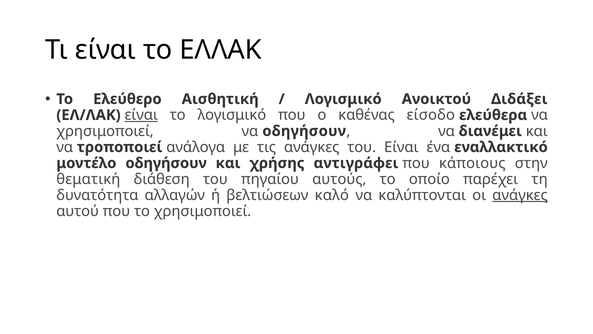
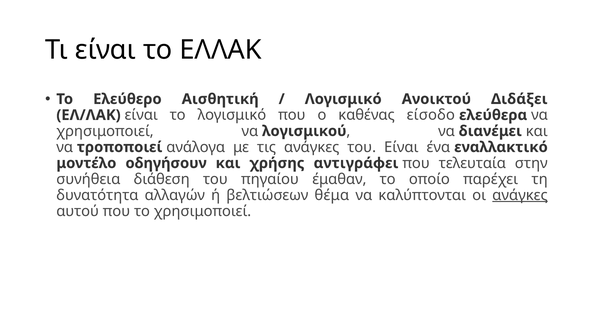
είναι underline: present -> none (141, 115)
να οδηγήσουν: οδηγήσουν -> λογισμικού (304, 131)
κάποιους: κάποιους -> τελευταία (472, 163)
θεματική: θεματική -> συνήθεια (88, 179)
αυτούς: αυτούς -> έμαθαν (339, 179)
καλό: καλό -> θέμα (332, 195)
